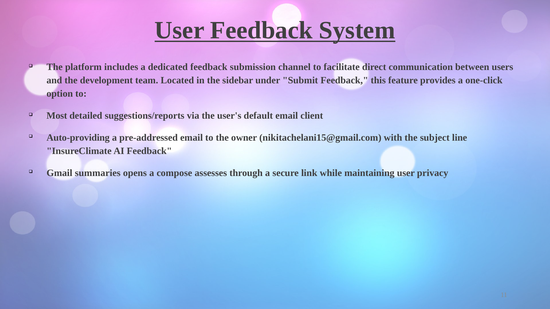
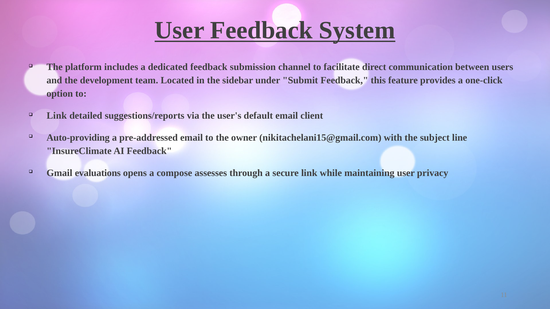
Most: Most -> Link (57, 116)
summaries: summaries -> evaluations (98, 173)
